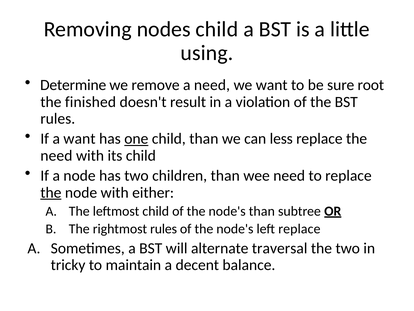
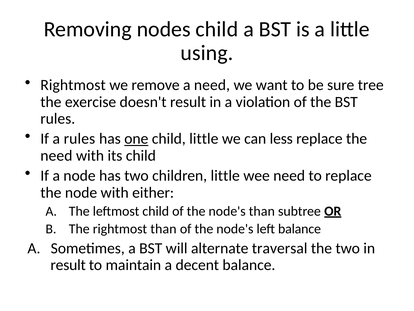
Determine: Determine -> Rightmost (73, 85)
root: root -> tree (371, 85)
finished: finished -> exercise (91, 102)
a want: want -> rules (79, 139)
child than: than -> little (204, 139)
children than: than -> little (225, 175)
the underline: present -> none (51, 192)
rightmost rules: rules -> than (163, 229)
left replace: replace -> balance (300, 229)
tricky: tricky -> result (68, 265)
